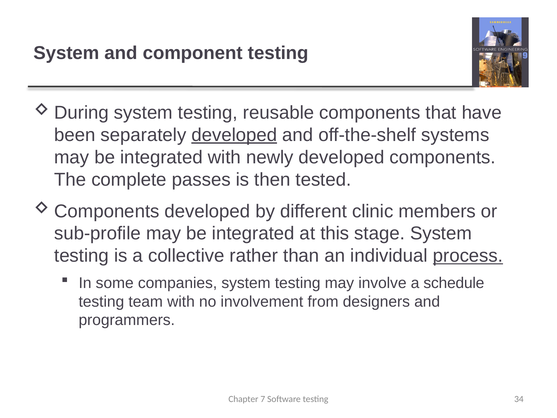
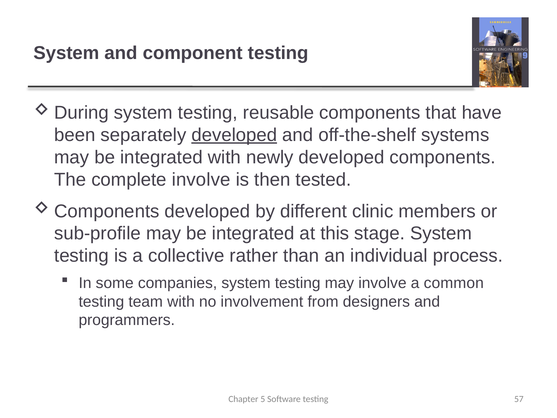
complete passes: passes -> involve (201, 180)
process underline: present -> none (468, 256)
schedule: schedule -> common (454, 283)
7: 7 -> 5 (263, 399)
34: 34 -> 57 (519, 399)
